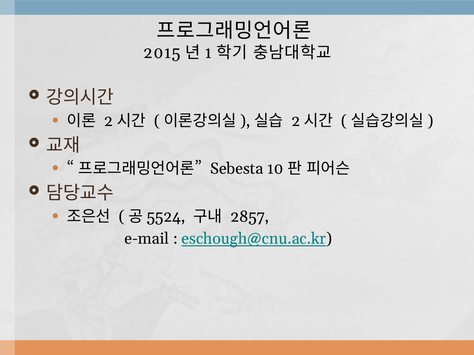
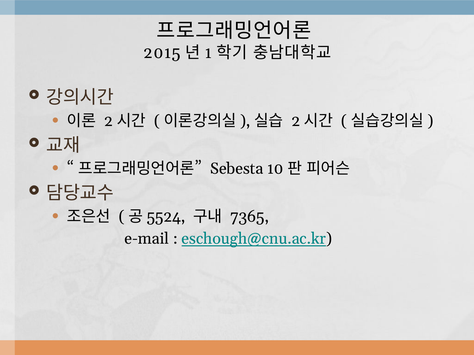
2857: 2857 -> 7365 (250, 217)
